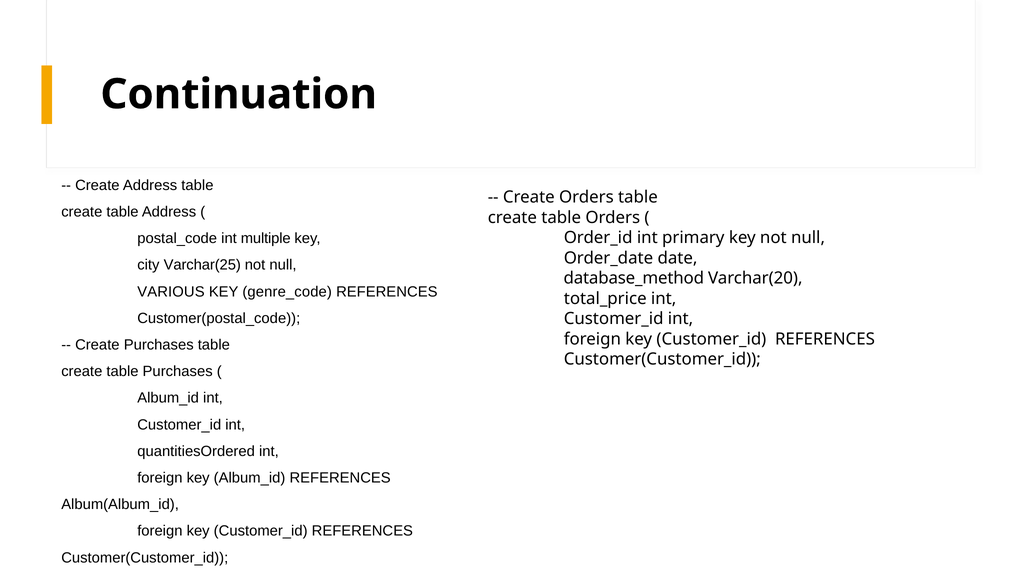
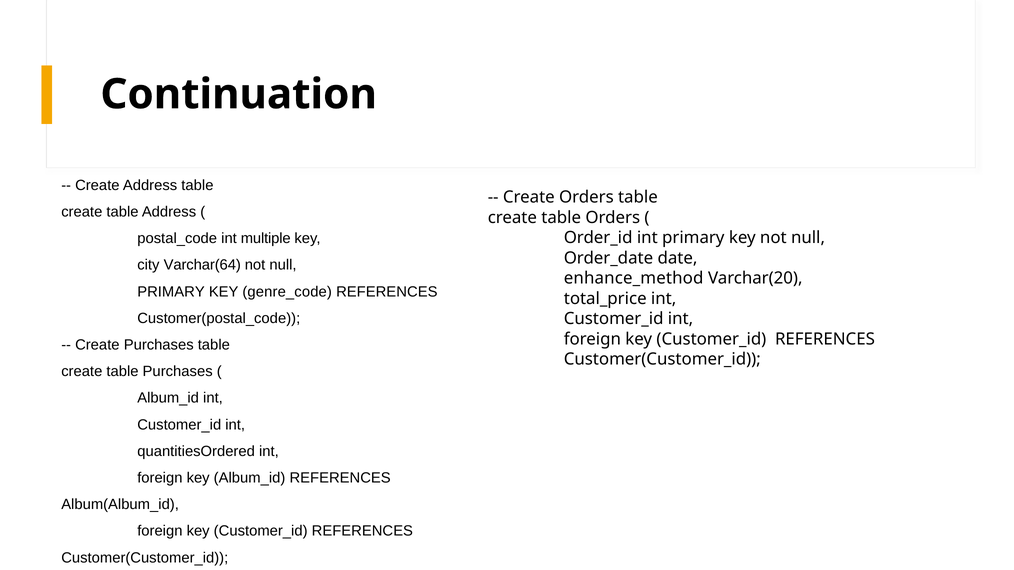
Varchar(25: Varchar(25 -> Varchar(64 (202, 265)
database_method: database_method -> enhance_method (634, 279)
VARIOUS: VARIOUS -> PRIMARY (171, 292)
